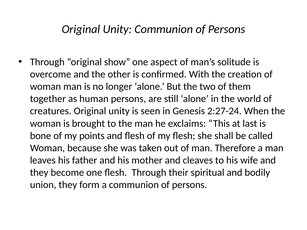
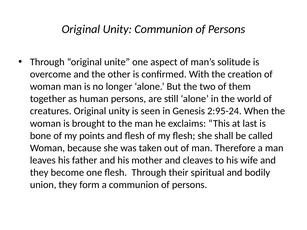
show: show -> unite (117, 62)
2:27-24: 2:27-24 -> 2:95-24 (224, 111)
